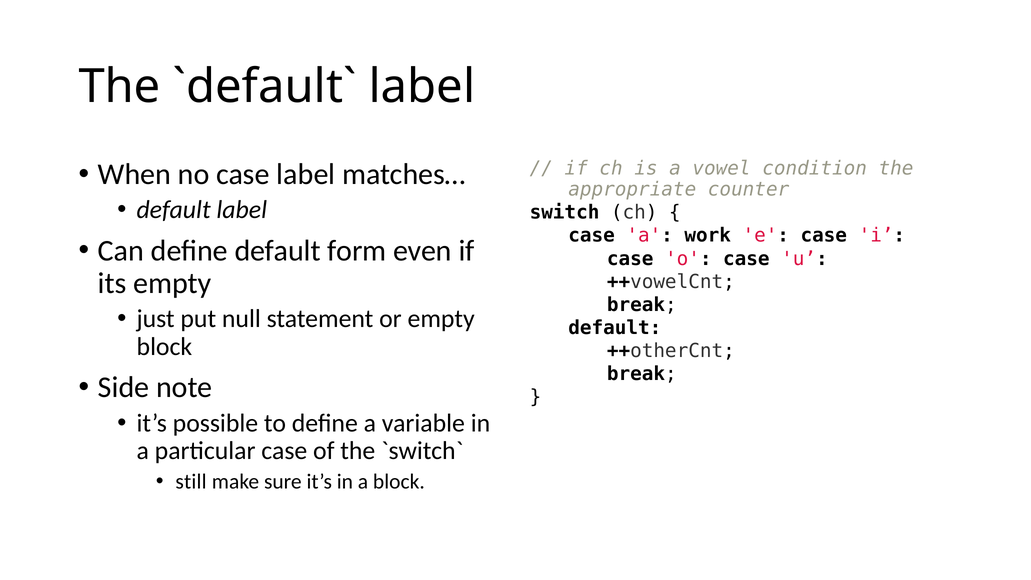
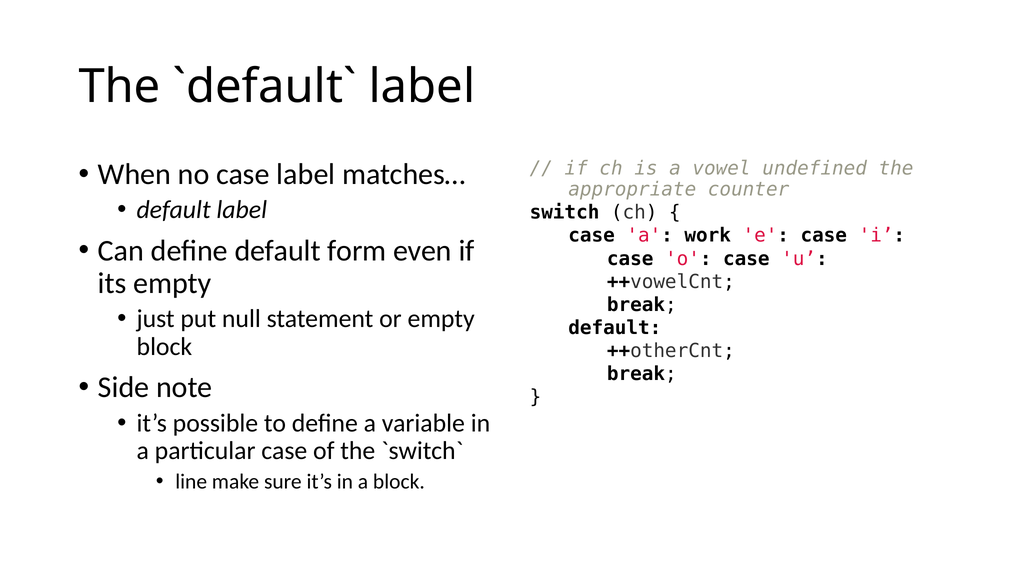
condition: condition -> undefined (815, 169)
still: still -> line (191, 482)
